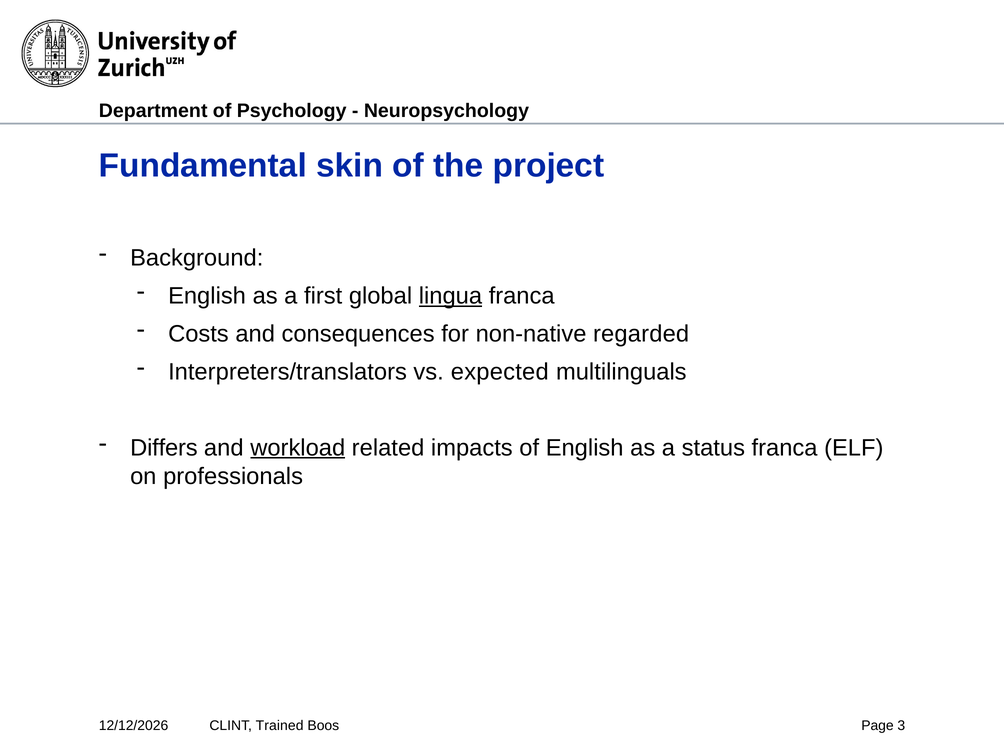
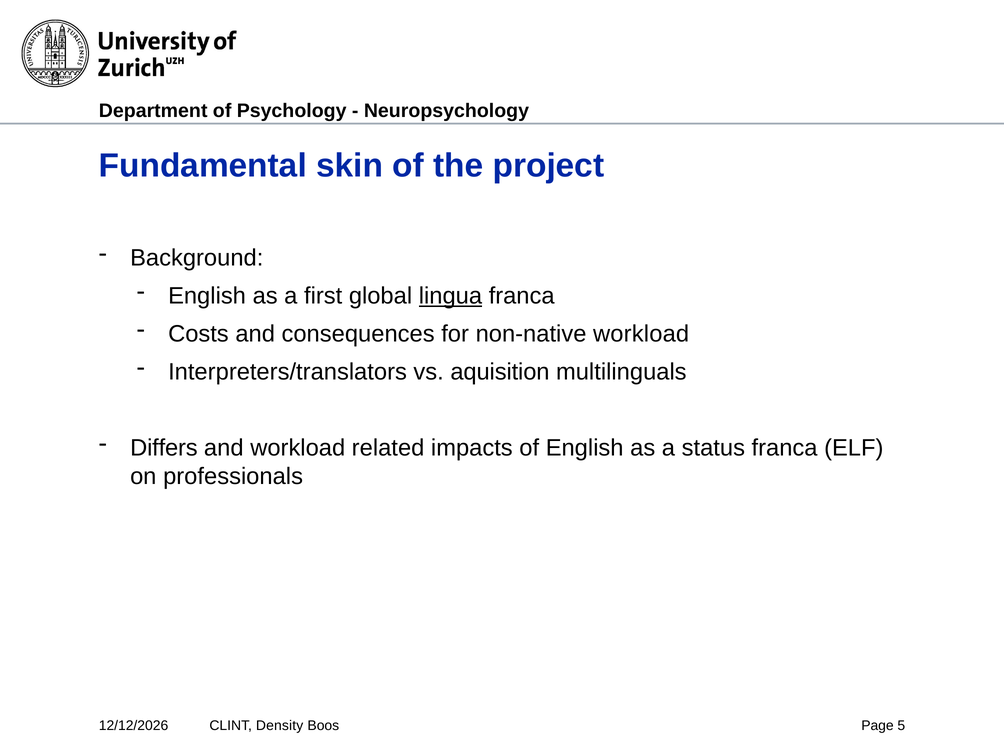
non-native regarded: regarded -> workload (641, 334)
expected: expected -> aquisition (500, 372)
workload underline: present -> none (298, 448)
Trained: Trained -> Density (280, 726)
3: 3 -> 5 (901, 726)
